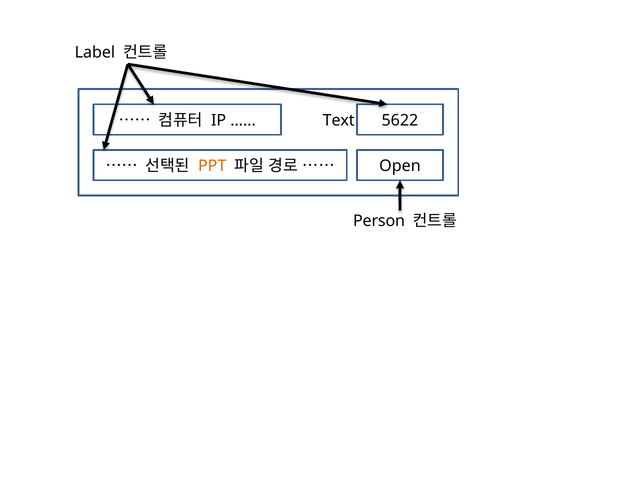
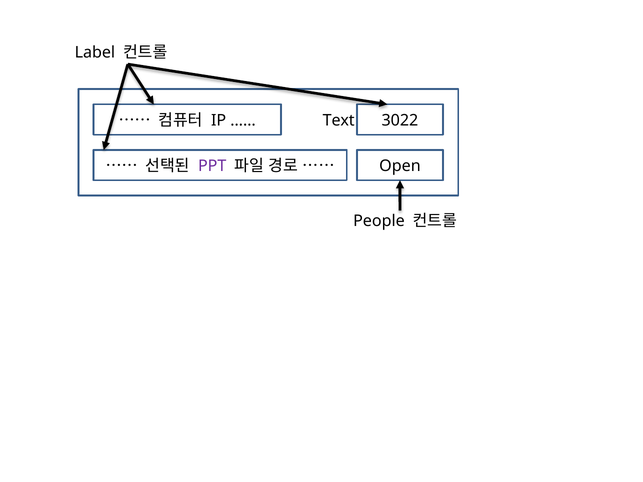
5622: 5622 -> 3022 (400, 121)
PPT colour: orange -> purple (212, 166)
Person: Person -> People (379, 221)
